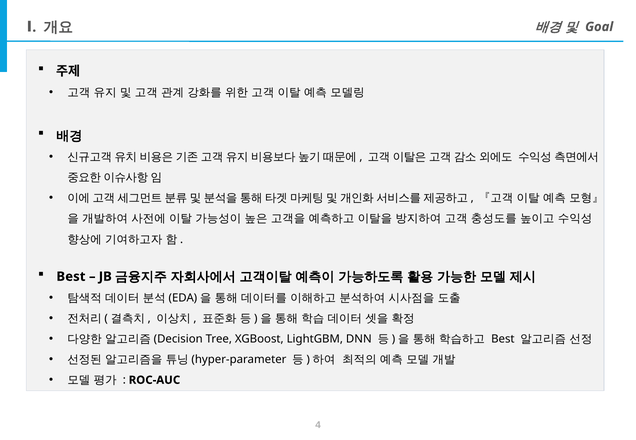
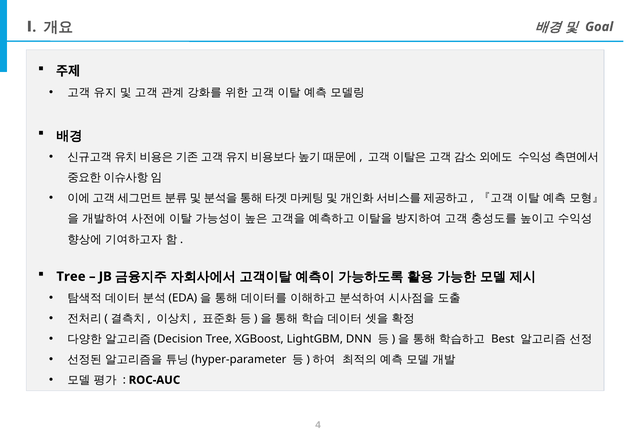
Best: Best -> Tree (71, 277)
